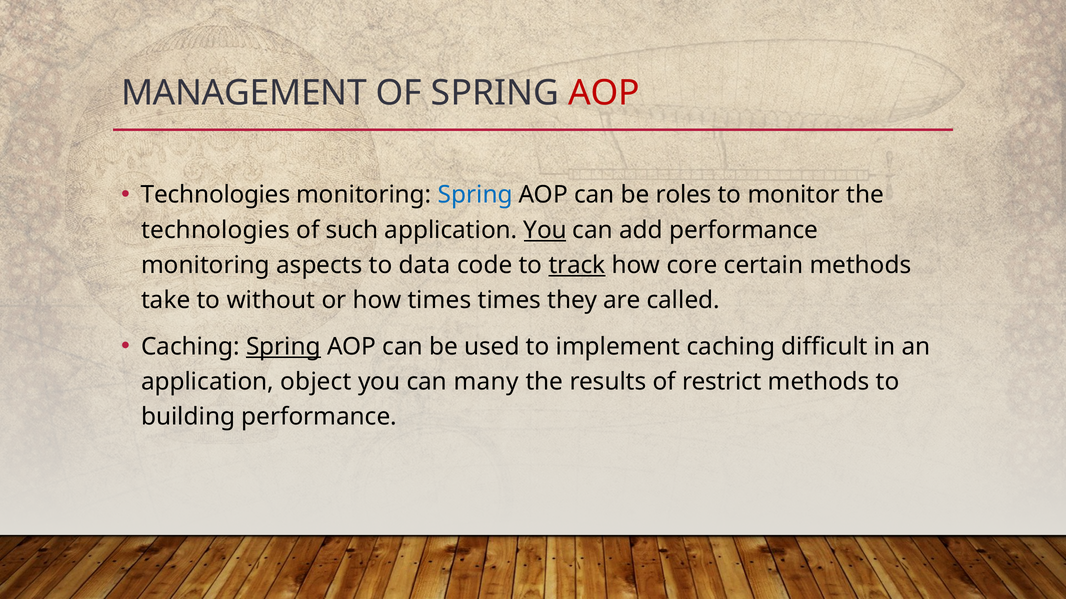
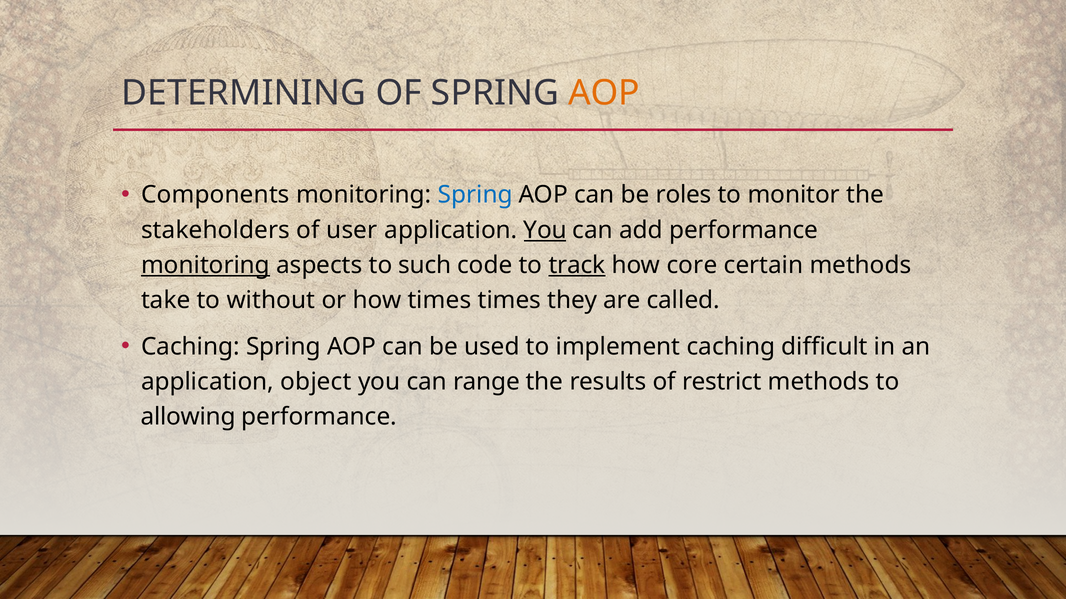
MANAGEMENT: MANAGEMENT -> DETERMINING (244, 93)
AOP colour: red -> orange (604, 93)
Technologies: Technologies -> Components (215, 195)
technologies: technologies -> stakeholders (216, 230)
such: such -> user (352, 230)
monitoring underline: none -> present (206, 265)
data: data -> such (425, 265)
Spring underline: present -> none (283, 347)
many: many -> range (486, 382)
building: building -> allowing (188, 417)
